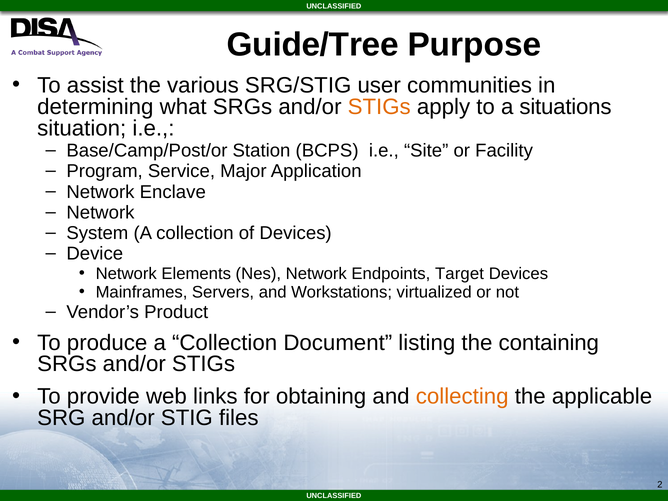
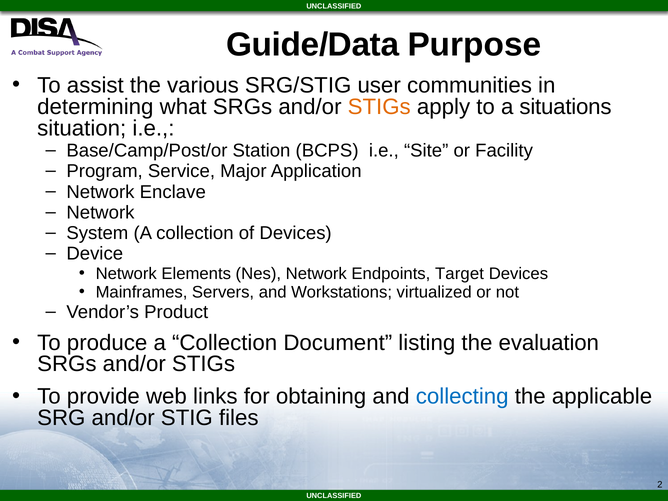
Guide/Tree: Guide/Tree -> Guide/Data (313, 45)
containing: containing -> evaluation (549, 343)
collecting colour: orange -> blue (462, 397)
